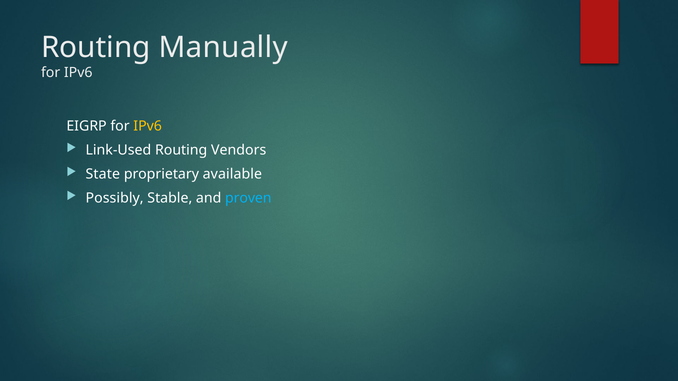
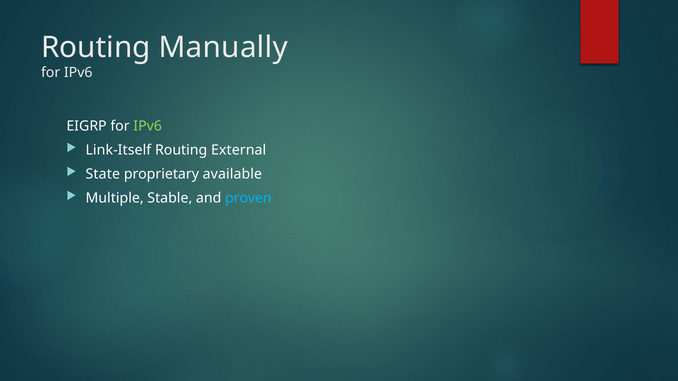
IPv6 colour: yellow -> light green (148, 126)
Link-Used: Link-Used -> Link-Itself (118, 150)
Vendors: Vendors -> External (239, 150)
Possibly: Possibly -> Multiple (115, 198)
